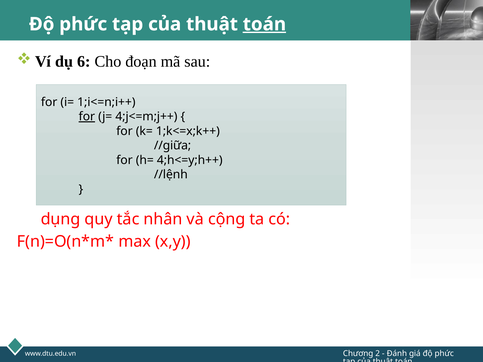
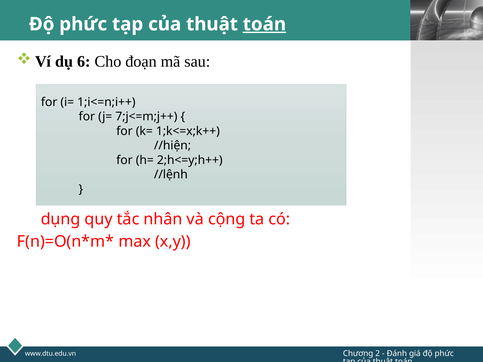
for underline: present -> none (87, 117)
4;j<=m;j++: 4;j<=m;j++ -> 7;j<=m;j++ (146, 117)
//giữa: //giữa -> //hiện (172, 146)
4;h<=y;h++: 4;h<=y;h++ -> 2;h<=y;h++ (190, 160)
